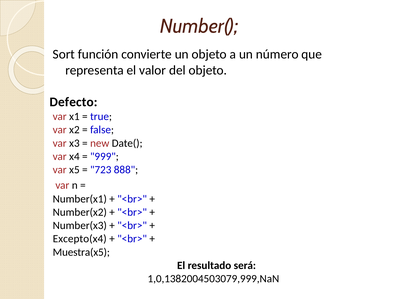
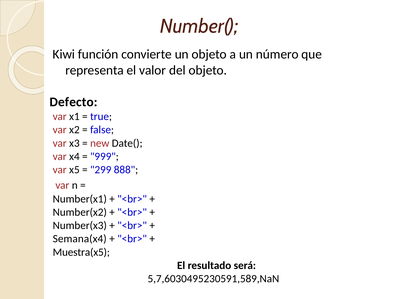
Sort: Sort -> Kiwi (64, 54)
723: 723 -> 299 (101, 169)
Excepto(x4: Excepto(x4 -> Semana(x4 (80, 238)
1,0,1382004503079,999,NaN: 1,0,1382004503079,999,NaN -> 5,7,6030495230591,589,NaN (213, 278)
